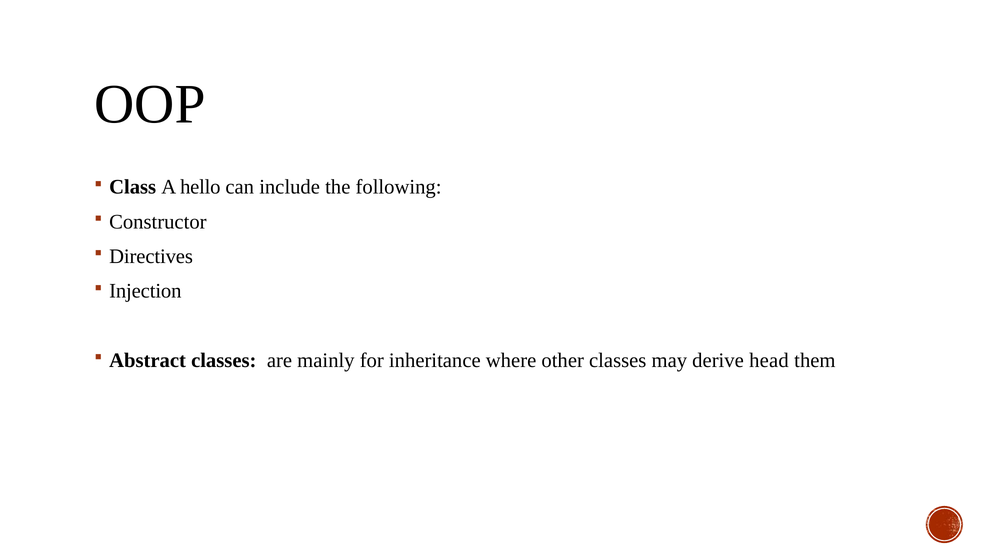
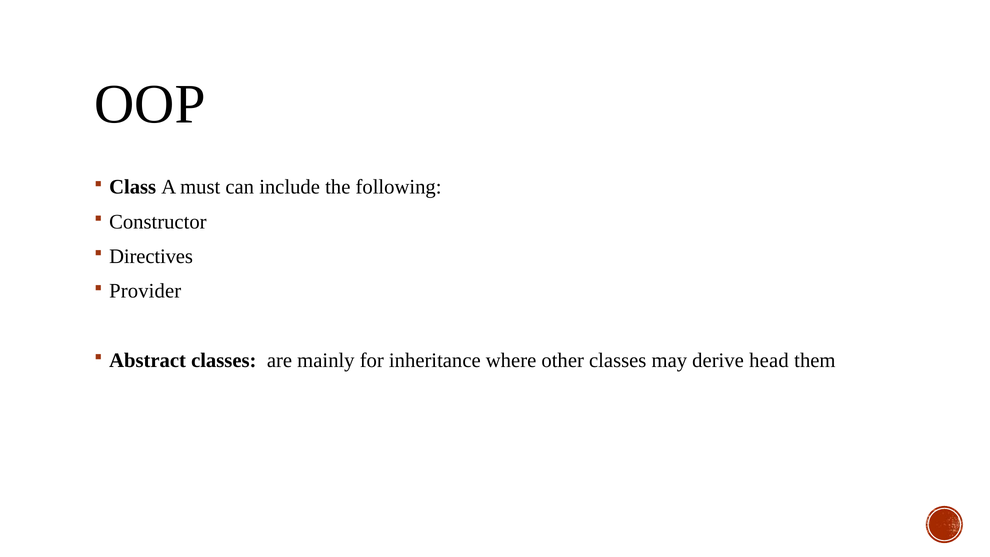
hello: hello -> must (200, 187)
Injection: Injection -> Provider (145, 291)
